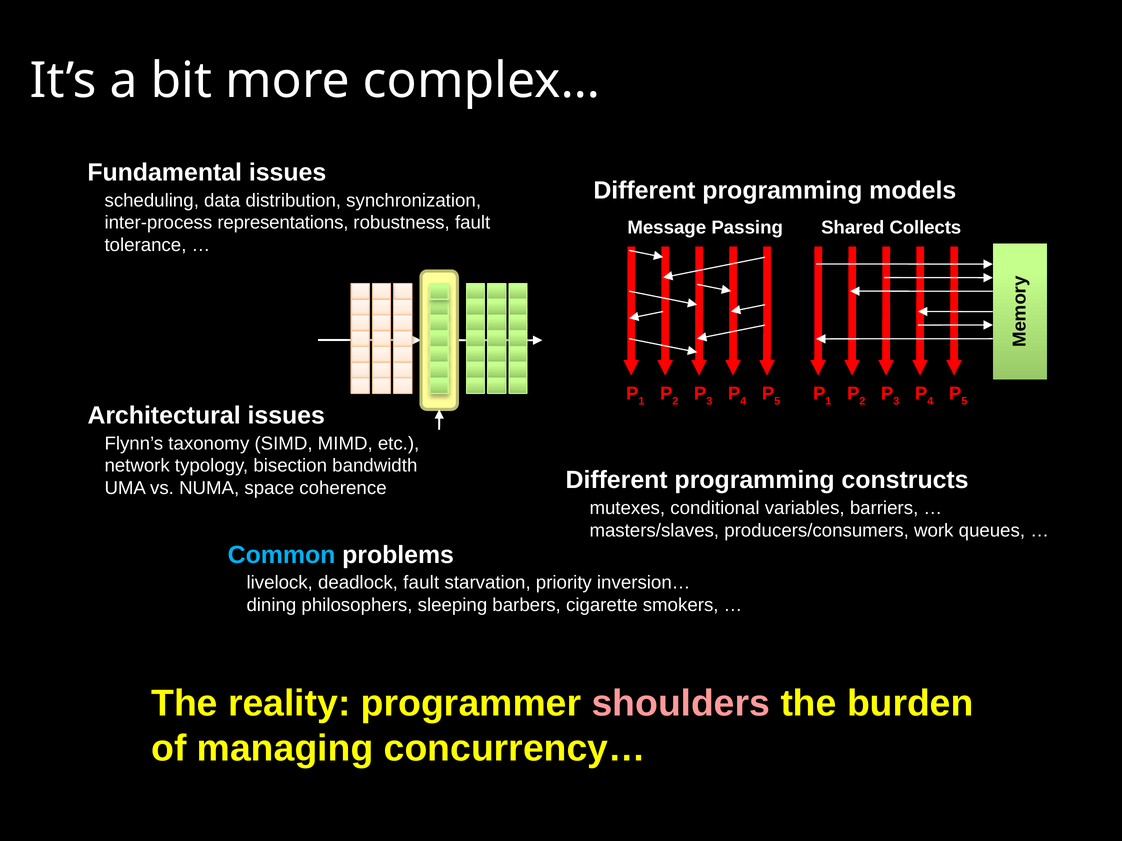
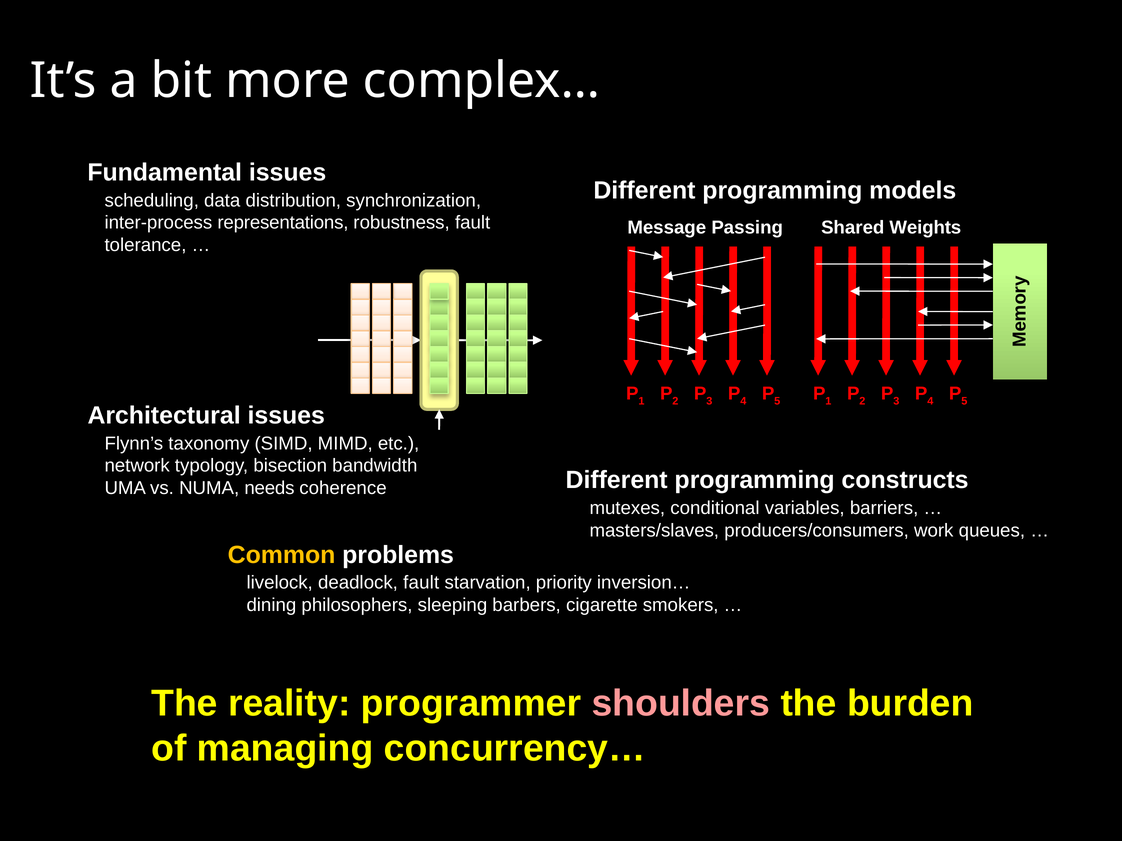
Collects: Collects -> Weights (925, 228)
space: space -> needs (269, 488)
Common colour: light blue -> yellow (282, 555)
